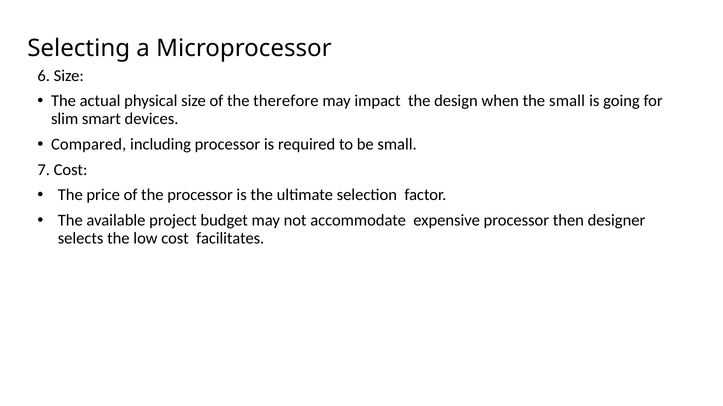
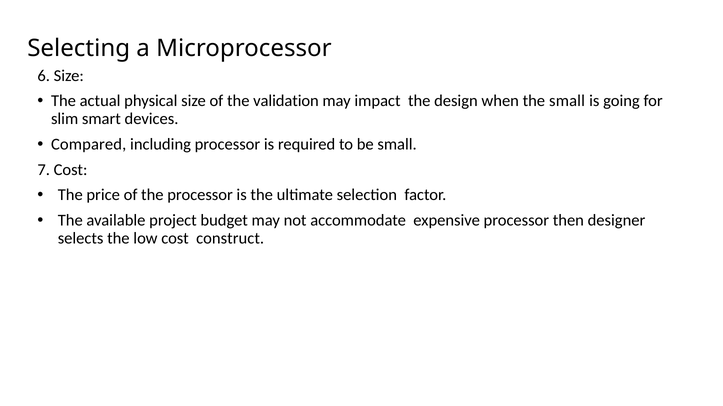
therefore: therefore -> validation (286, 101)
facilitates: facilitates -> construct (230, 239)
